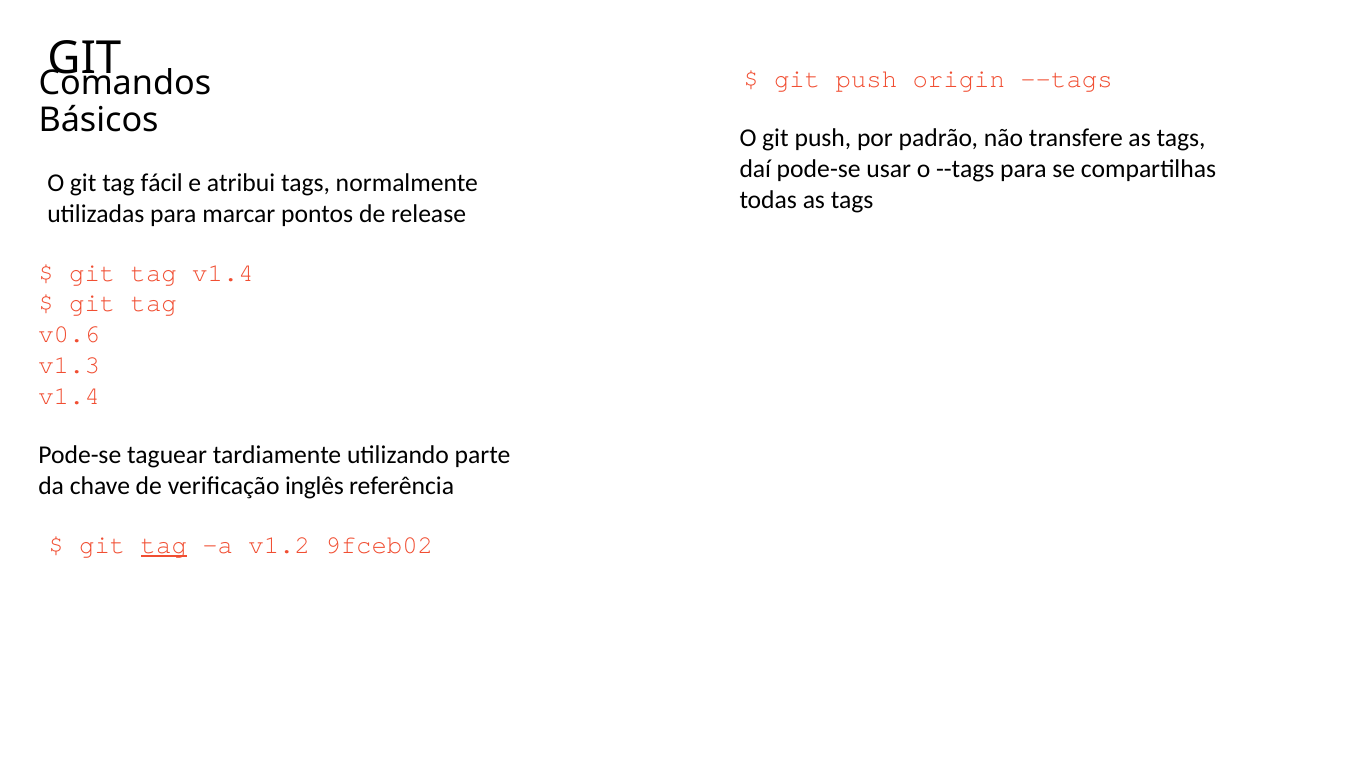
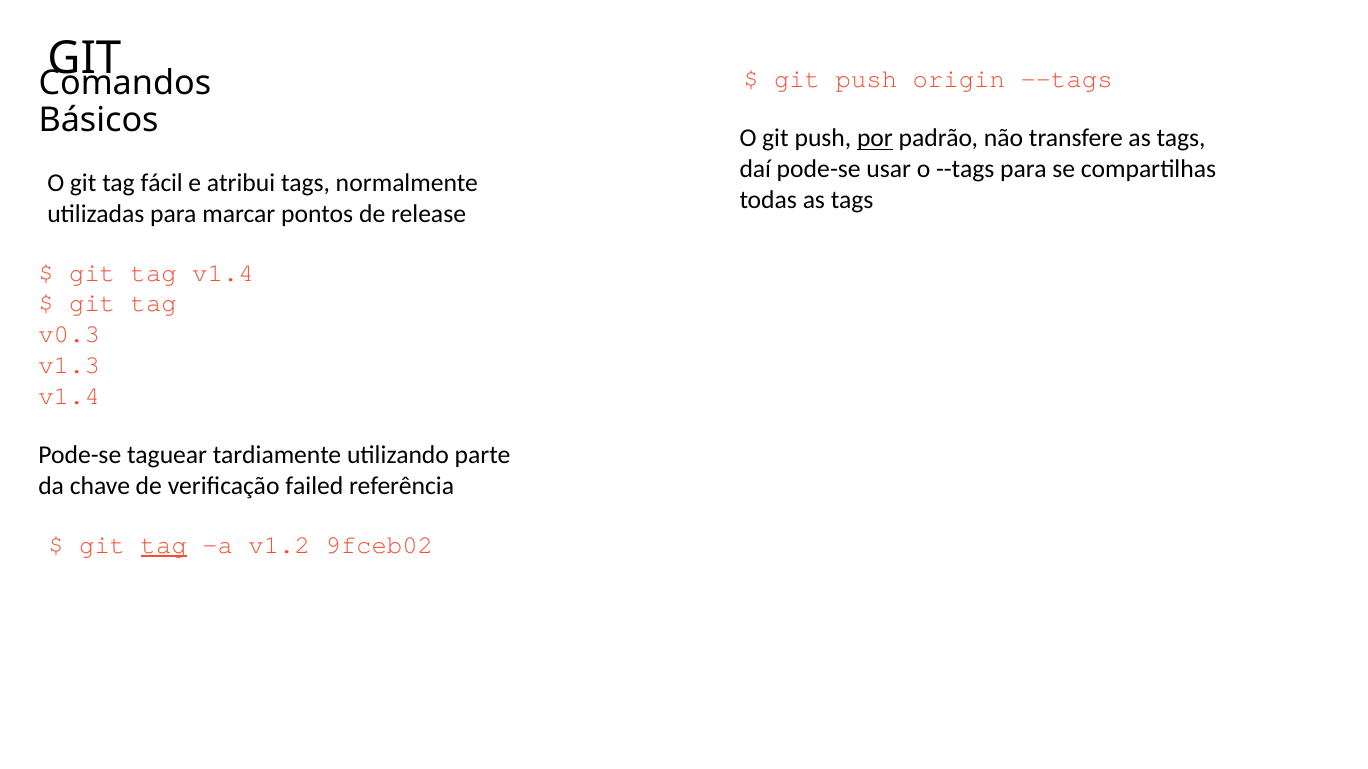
por underline: none -> present (875, 138)
v0.6: v0.6 -> v0.3 (69, 334)
inglês: inglês -> failed (314, 486)
